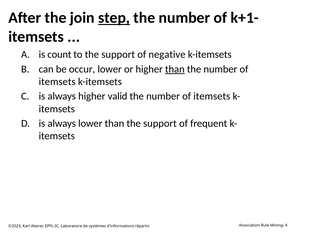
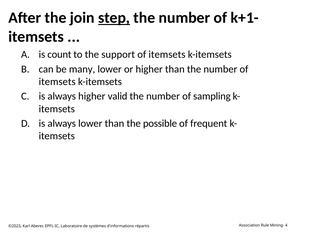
negative: negative -> itemsets (167, 55)
occur: occur -> many (82, 69)
than underline: present -> none (175, 69)
itemsets: itemsets -> sampling (212, 97)
than the support: support -> possible (160, 124)
